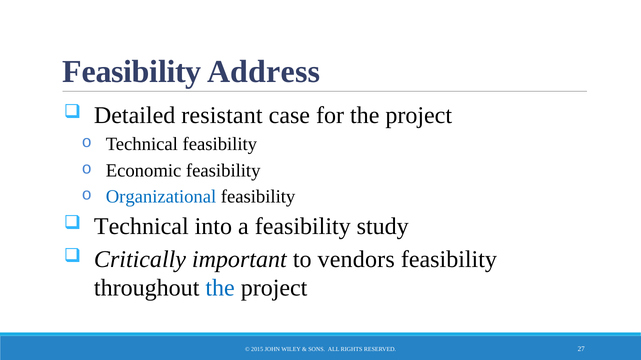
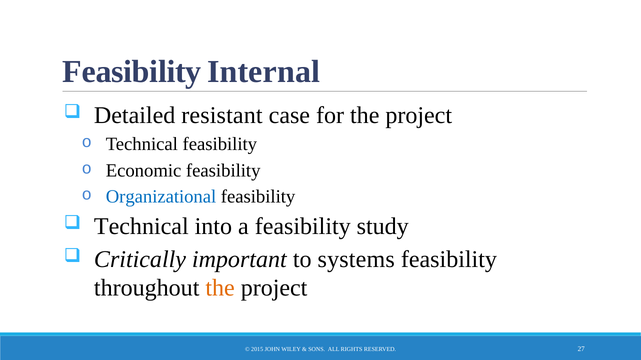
Address: Address -> Internal (264, 72)
vendors: vendors -> systems (356, 260)
the colour: blue -> orange (220, 289)
